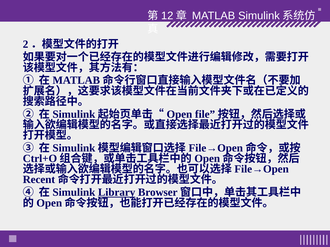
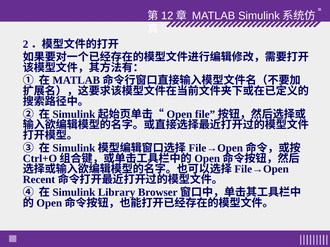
Library underline: present -> none (117, 193)
